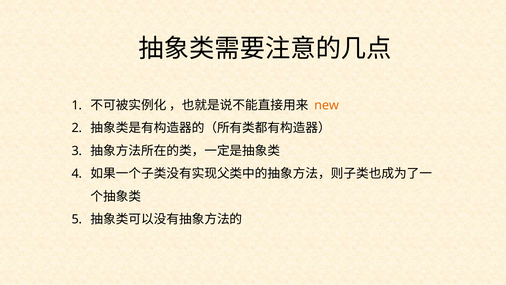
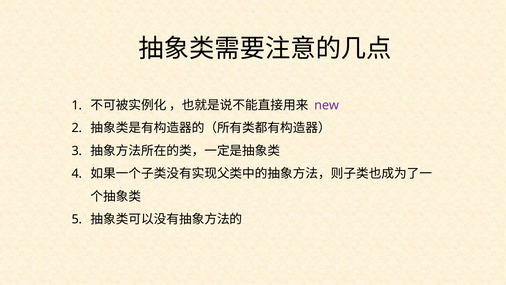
new colour: orange -> purple (327, 105)
